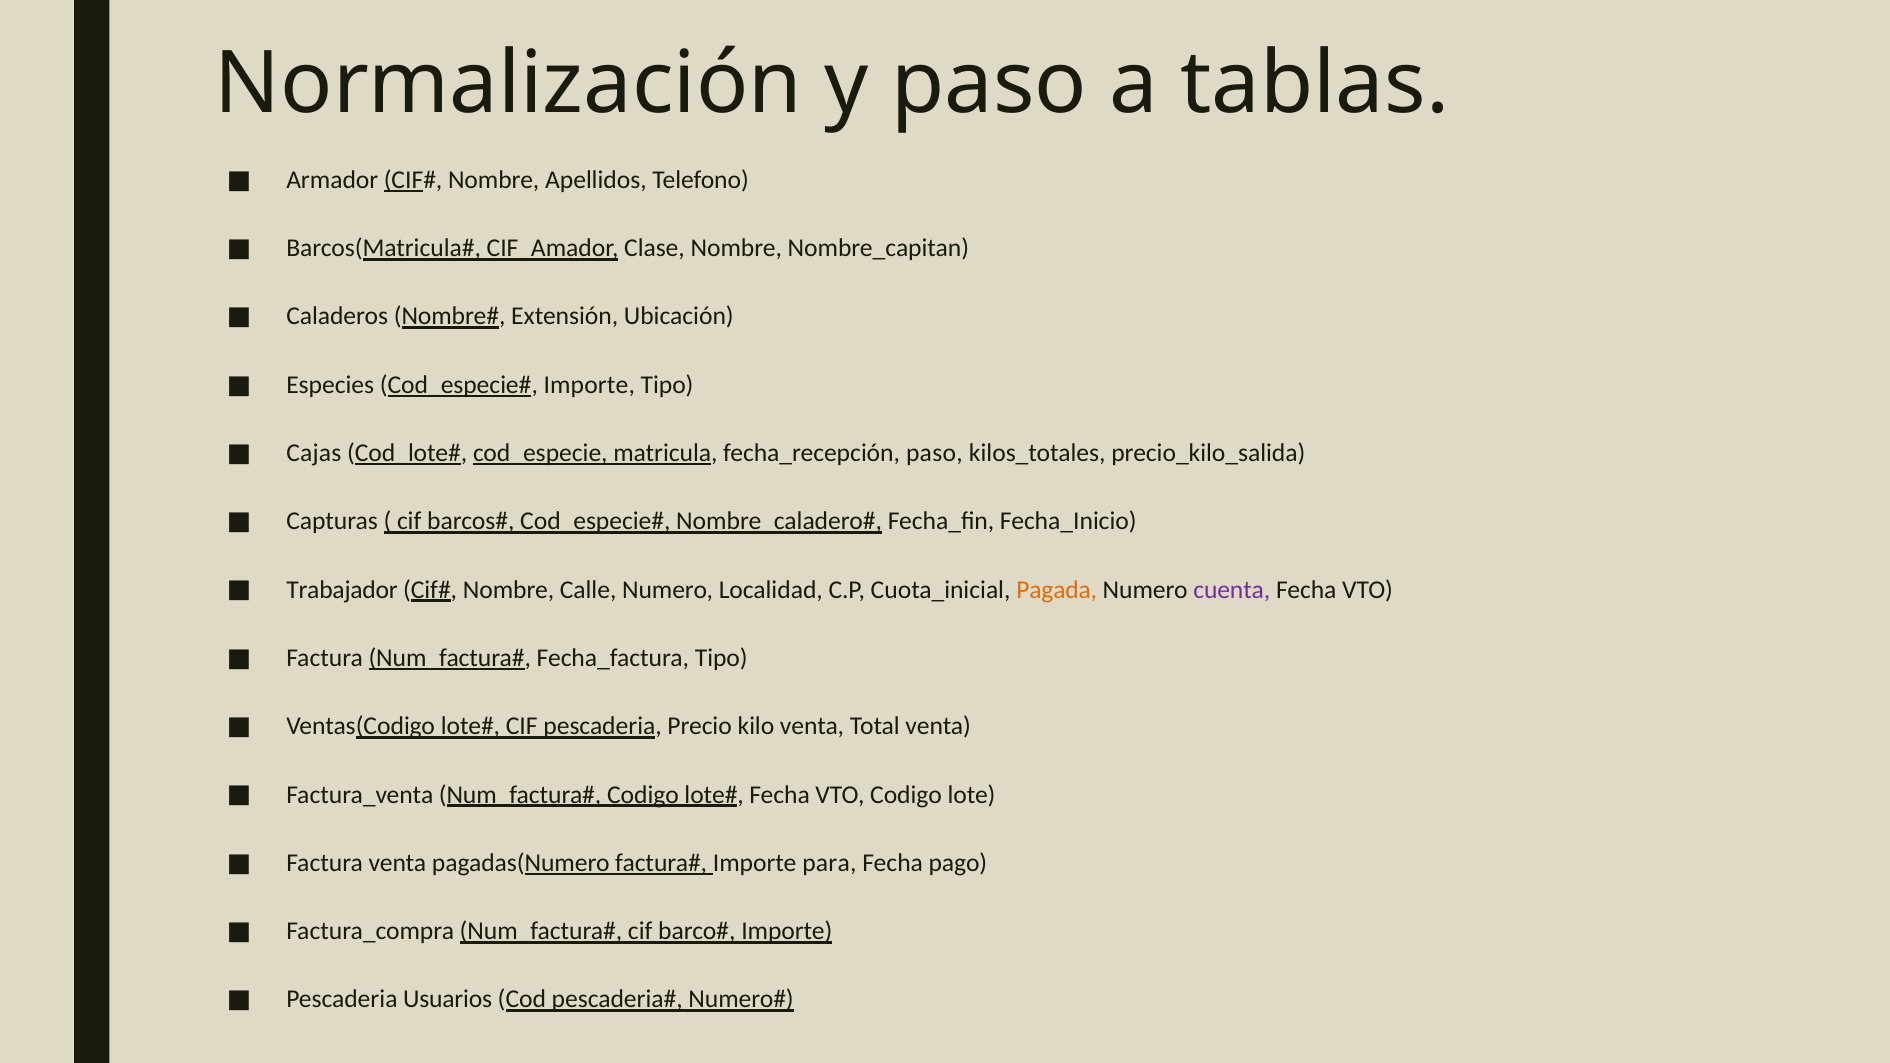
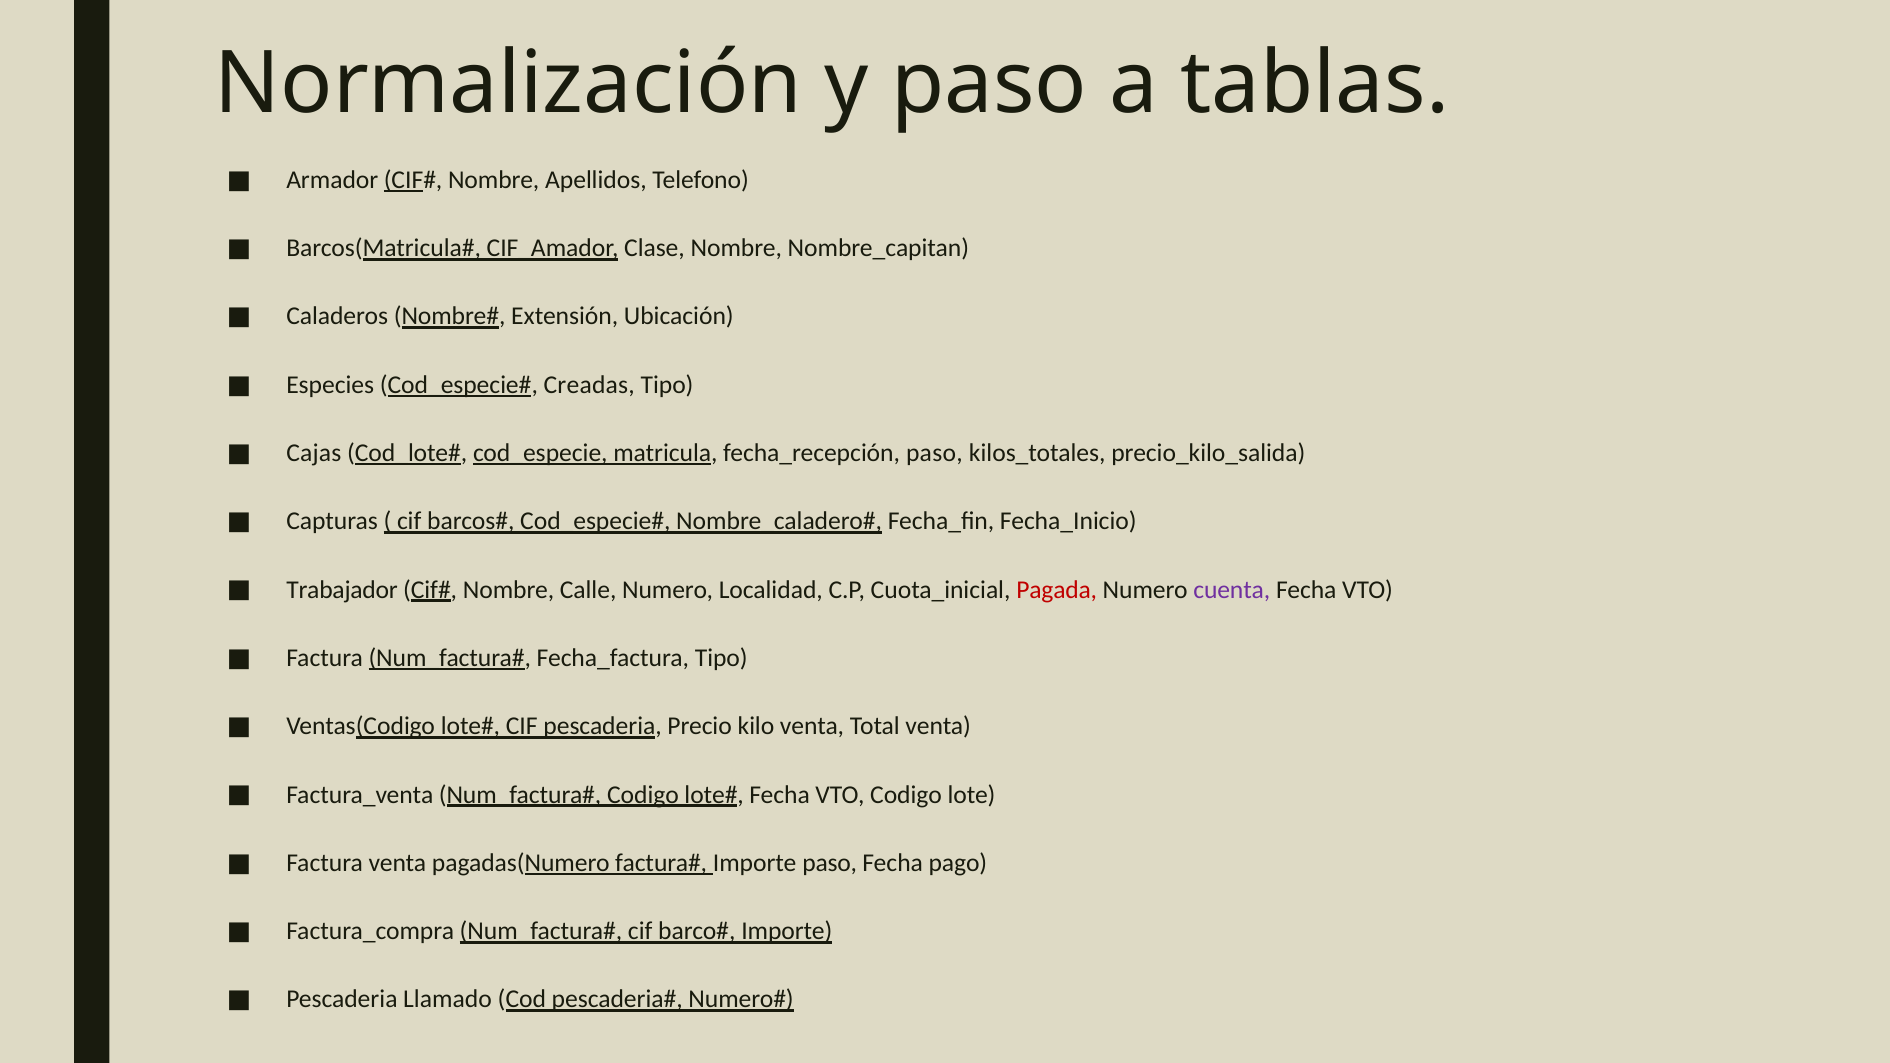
Importe: Importe -> Creadas (589, 385)
Pagada colour: orange -> red (1057, 590)
Importe para: para -> paso (830, 863)
Usuarios: Usuarios -> Llamado (448, 1000)
